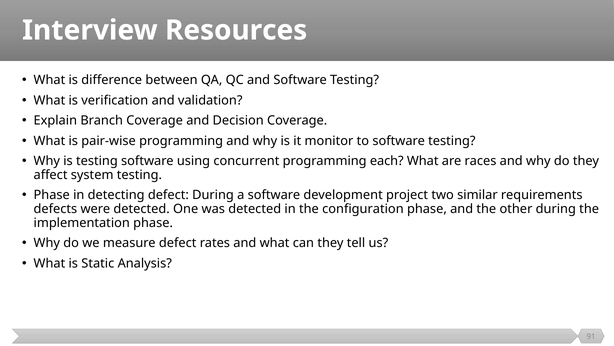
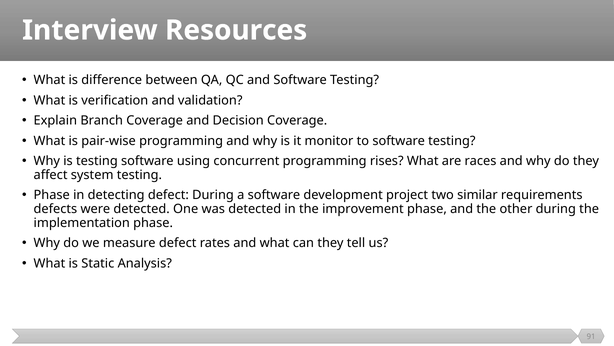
each: each -> rises (387, 161)
configuration: configuration -> improvement (363, 209)
